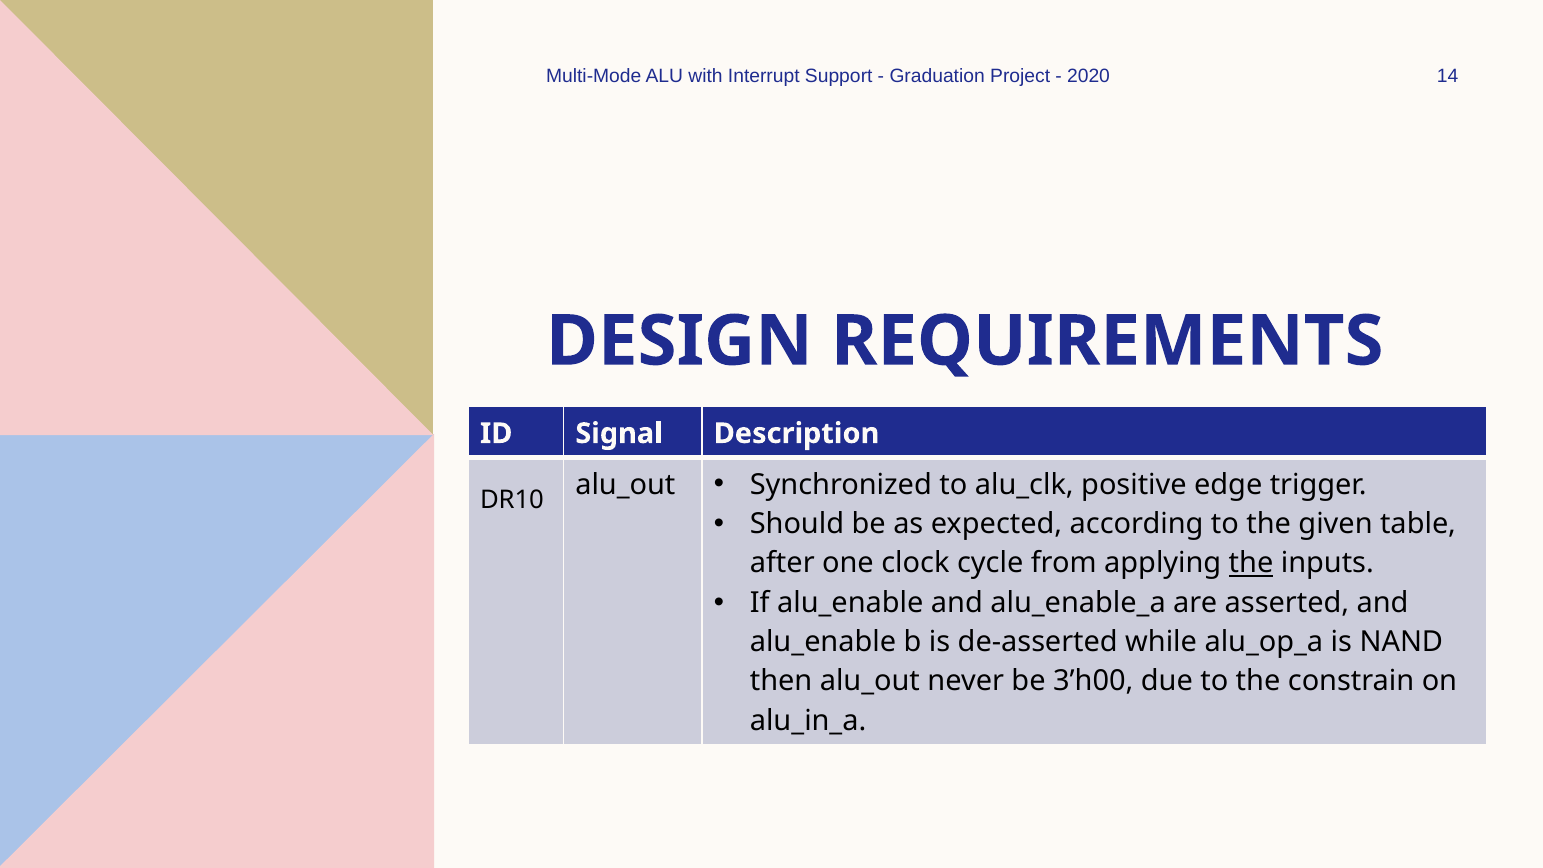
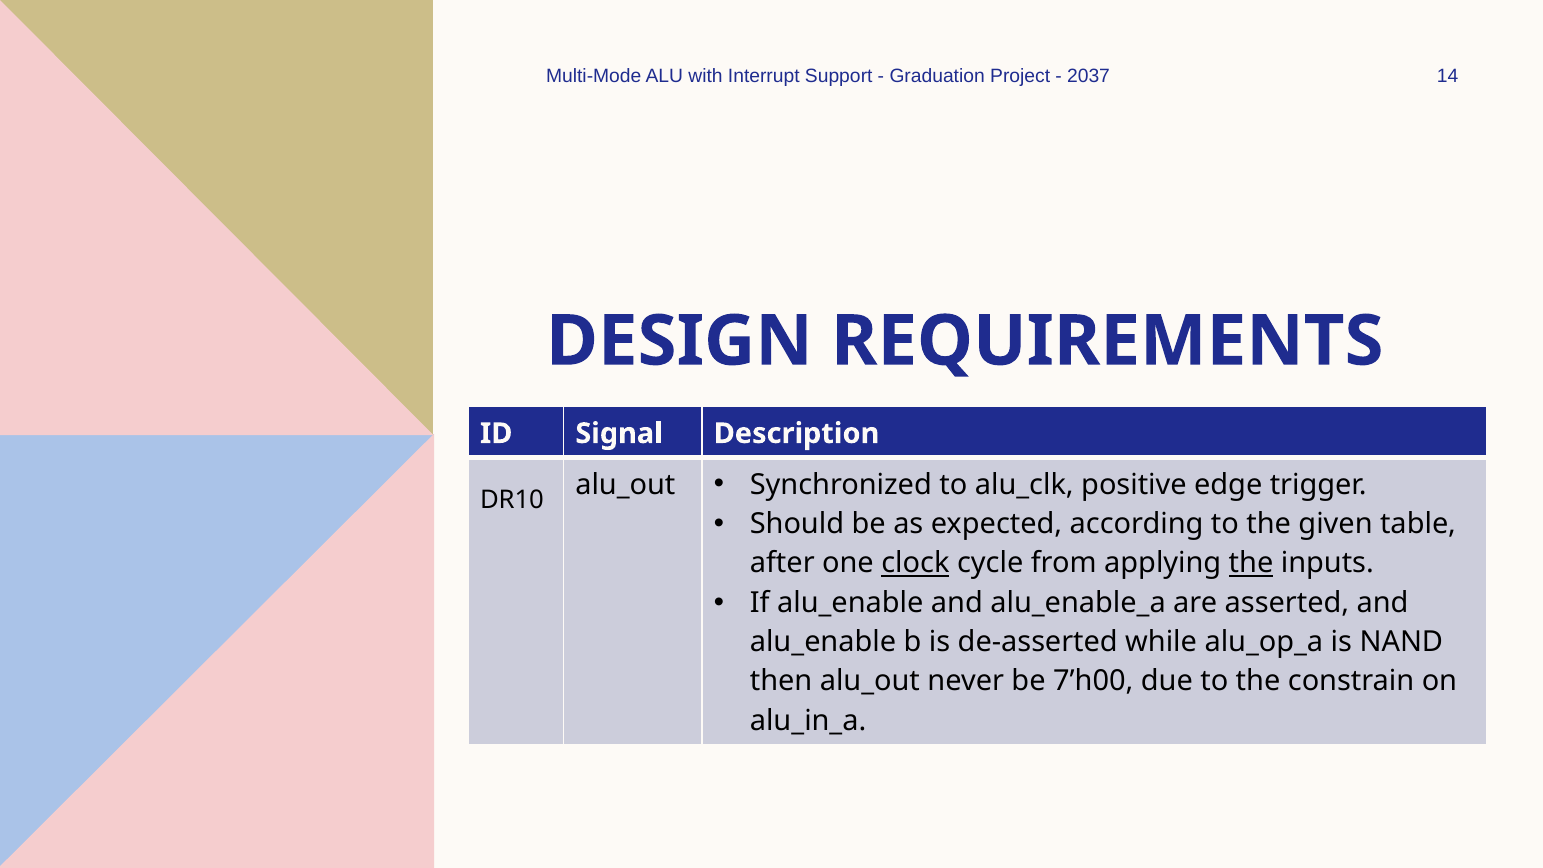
2020: 2020 -> 2037 (1089, 77)
clock underline: none -> present (915, 563)
3’h00: 3’h00 -> 7’h00 (1093, 681)
